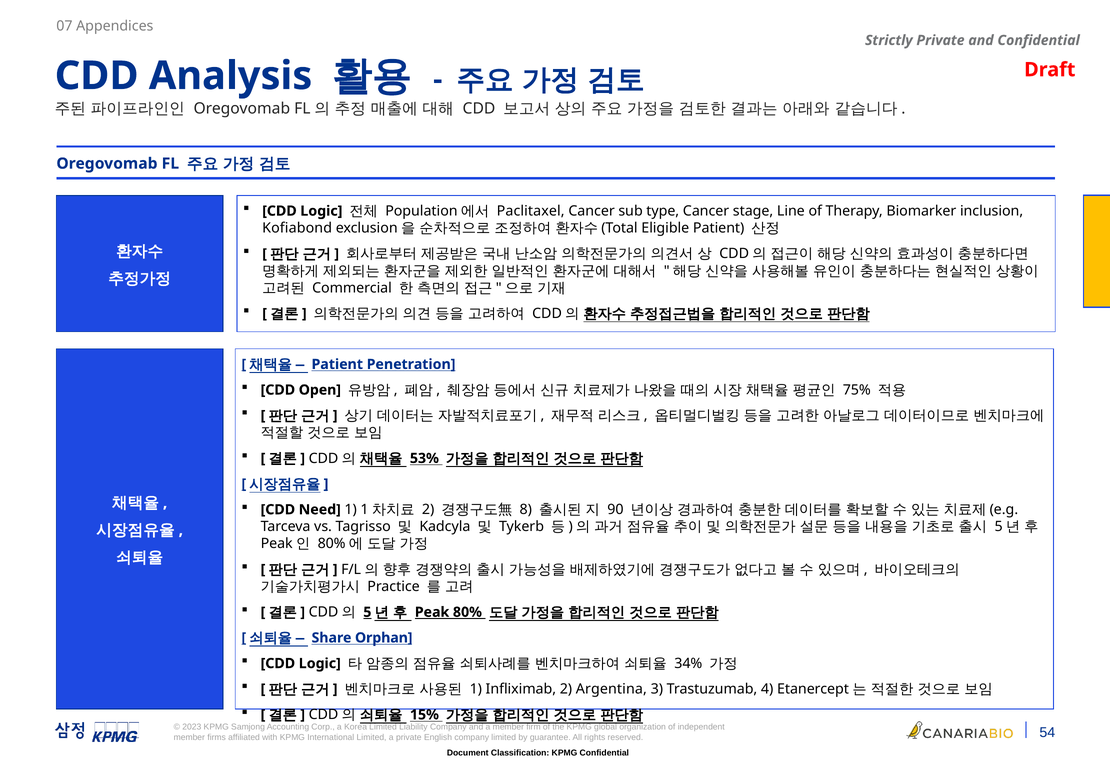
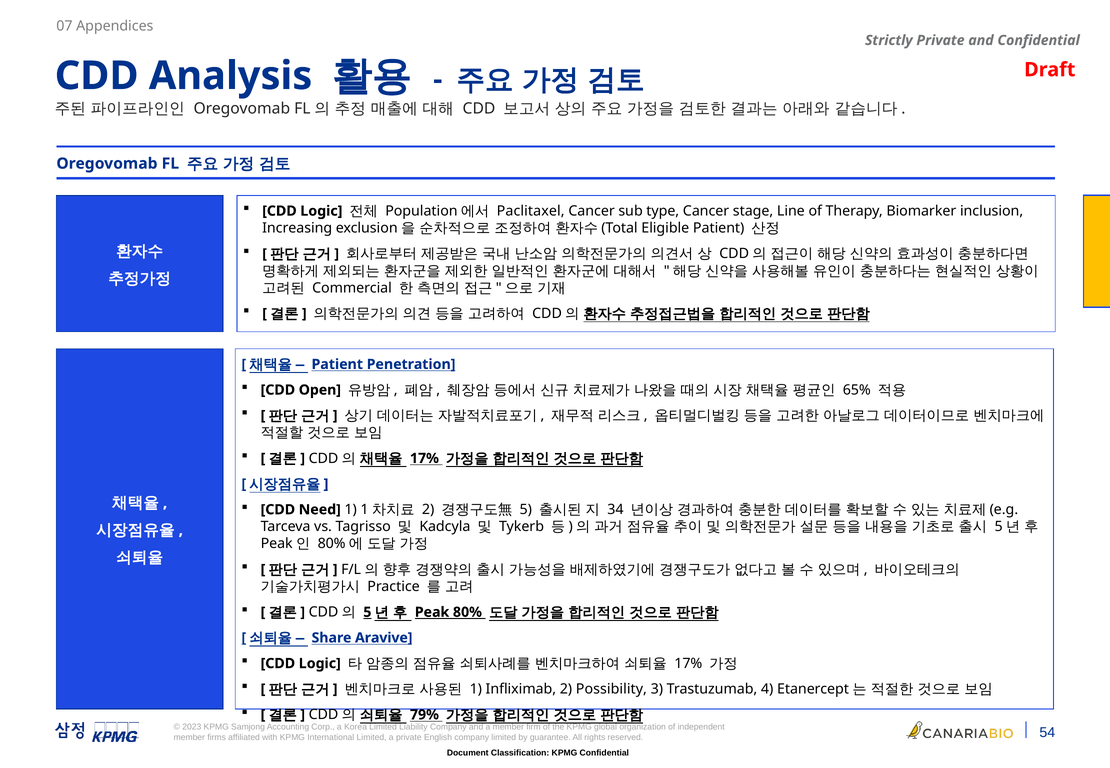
Kofiabond: Kofiabond -> Increasing (297, 228)
75%: 75% -> 65% (857, 390)
53%: 53% -> 17% (424, 459)
8: 8 -> 5 (526, 510)
90: 90 -> 34 (615, 510)
Orphan: Orphan -> Aravive (384, 638)
34%: 34% -> 17% (688, 664)
Argentina: Argentina -> Possibility (611, 689)
15%: 15% -> 79% (424, 715)
